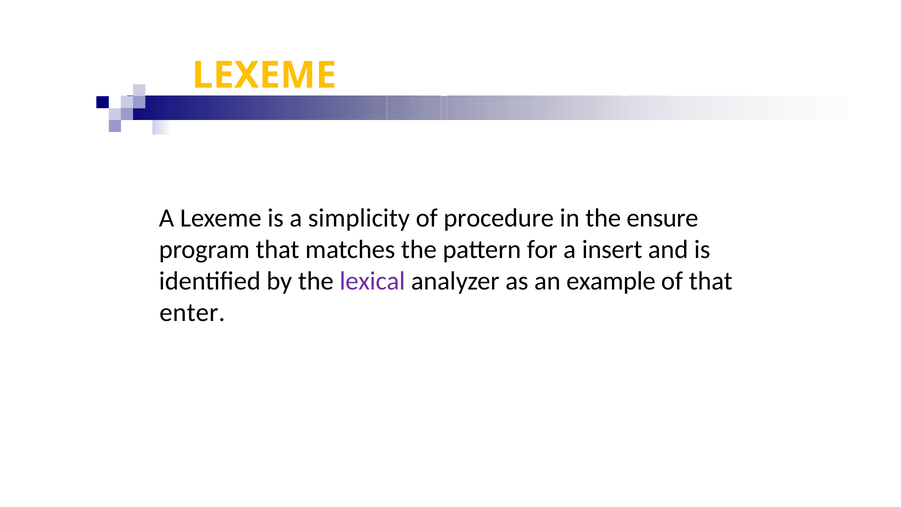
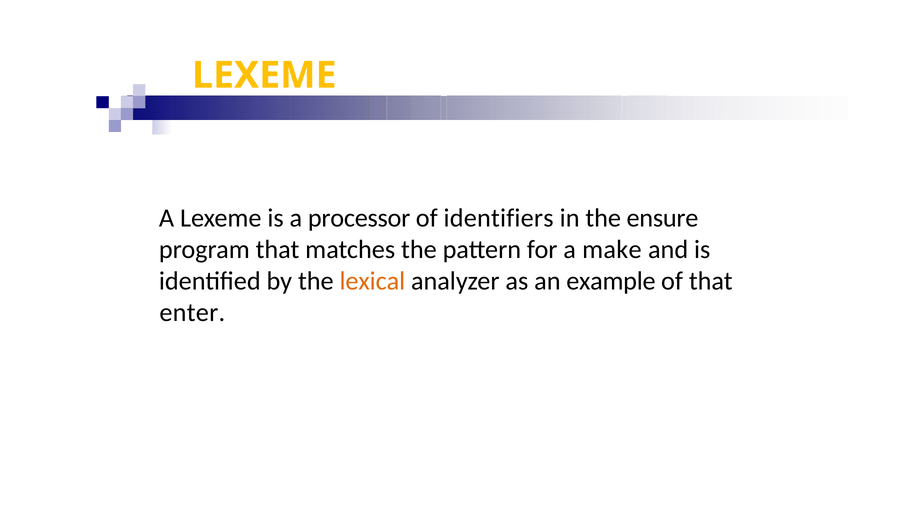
simplicity: simplicity -> processor (359, 218)
procedure: procedure -> identifiers (499, 218)
insert: insert -> make (612, 249)
lexical colour: purple -> orange (372, 281)
